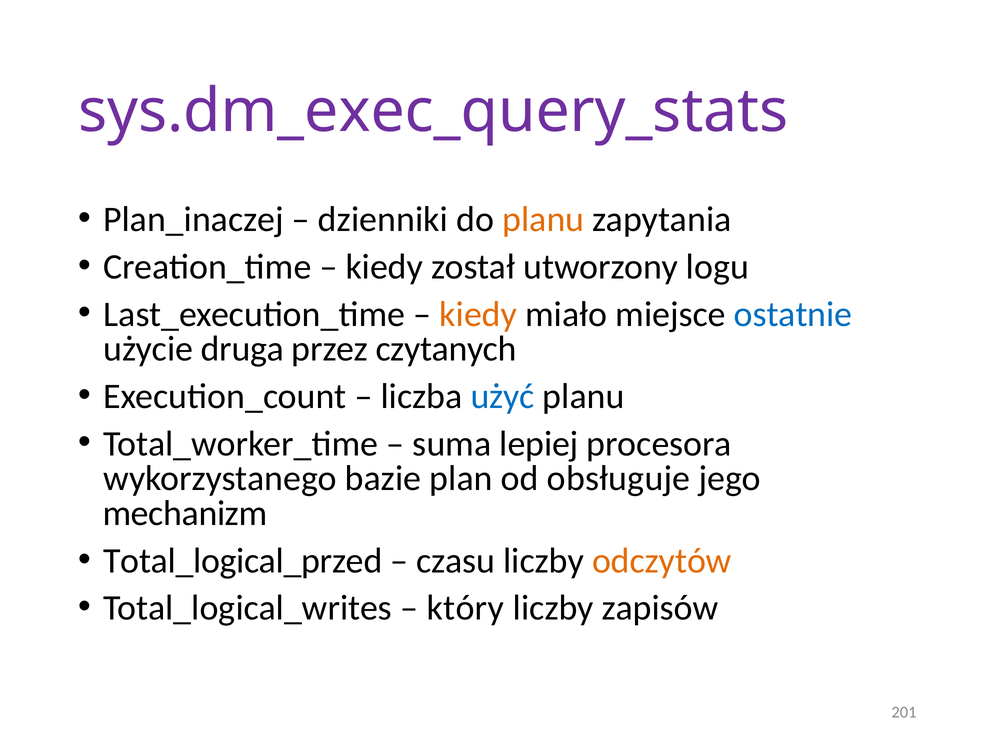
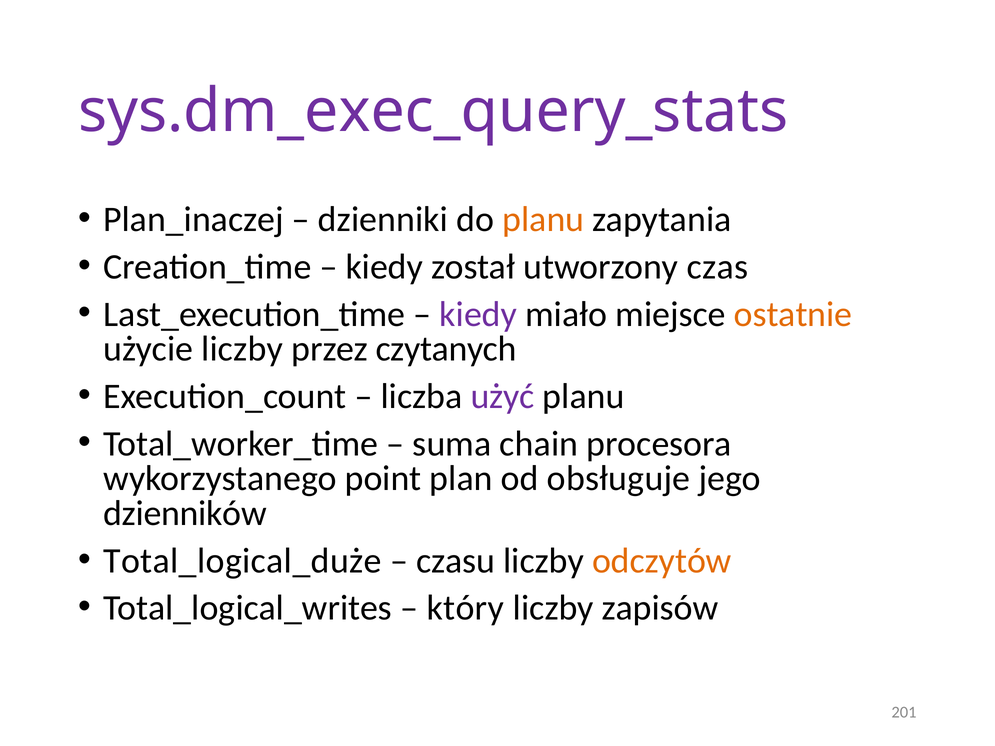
logu: logu -> czas (717, 267)
kiedy colour: orange -> purple (478, 314)
ostatnie colour: blue -> orange (793, 314)
użycie druga: druga -> liczby (242, 349)
użyć colour: blue -> purple (503, 397)
lepiej: lepiej -> chain (539, 444)
bazie: bazie -> point (383, 479)
mechanizm: mechanizm -> dzienników (185, 514)
Total_logical_przed: Total_logical_przed -> Total_logical_duże (242, 561)
